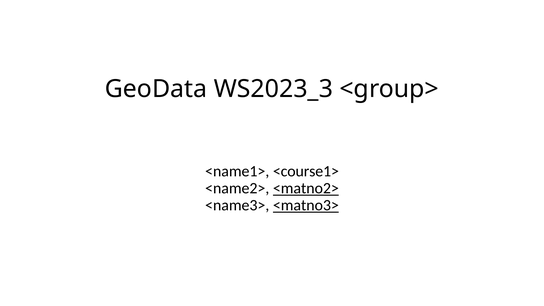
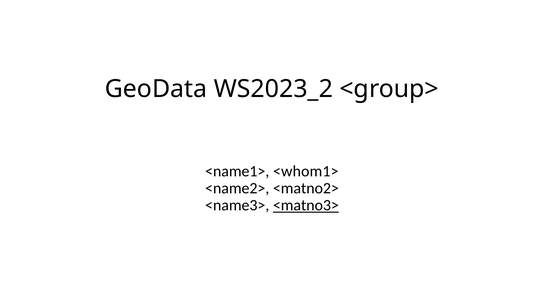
WS2023_3: WS2023_3 -> WS2023_2 (273, 89)
<course1>: <course1> -> <whom1> (306, 171)
<matno2> underline: present -> none (306, 188)
